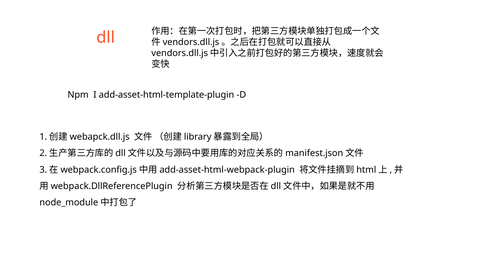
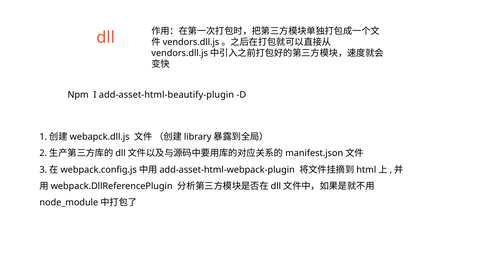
add-asset-html-template-plugin: add-asset-html-template-plugin -> add-asset-html-beautify-plugin (166, 95)
